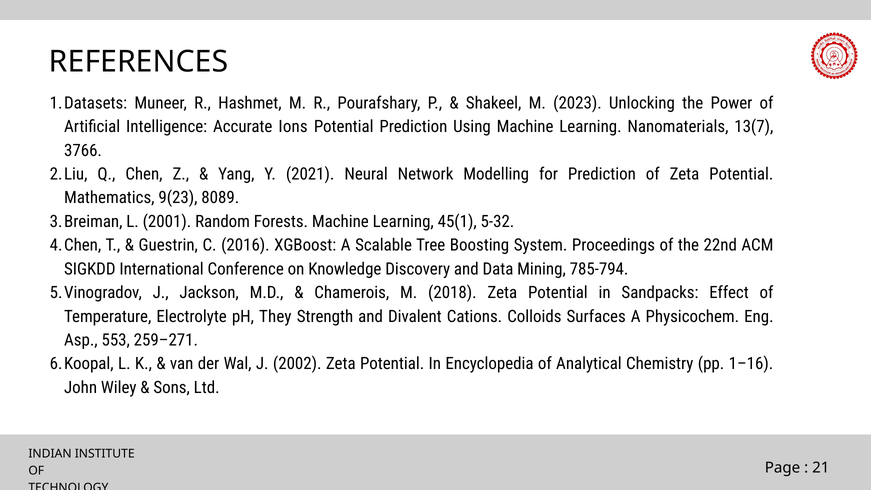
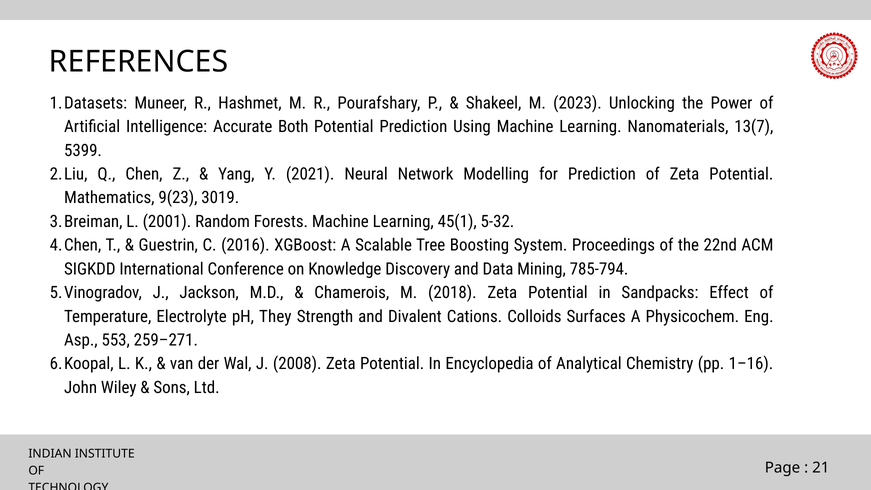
Ions: Ions -> Both (293, 127)
3766: 3766 -> 5399 (83, 150)
8089: 8089 -> 3019 (220, 198)
2002: 2002 -> 2008 (297, 364)
